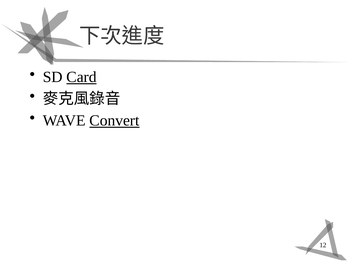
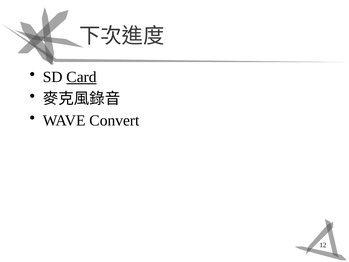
Convert underline: present -> none (114, 120)
